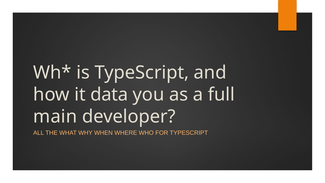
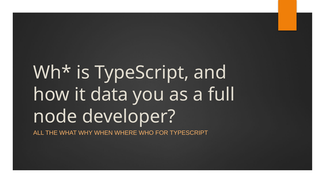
main: main -> node (55, 116)
